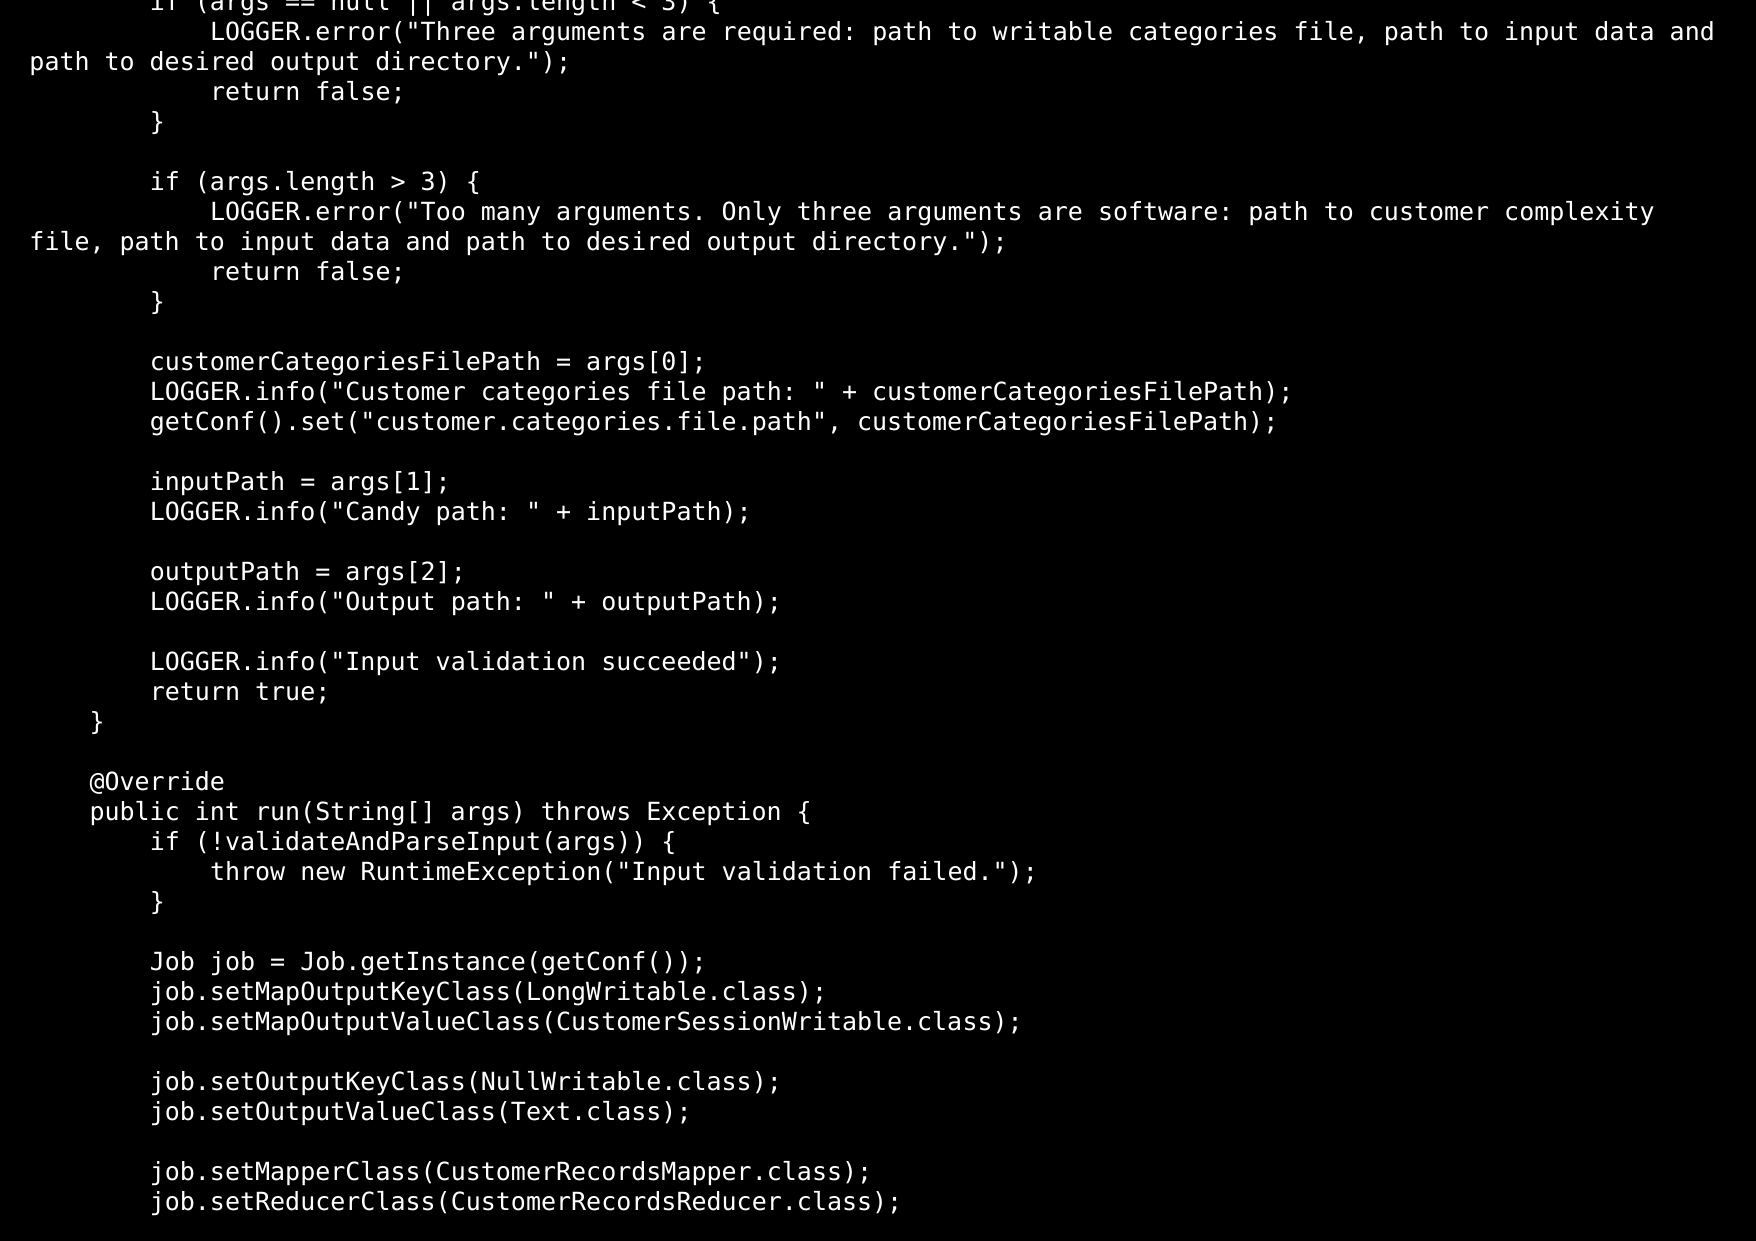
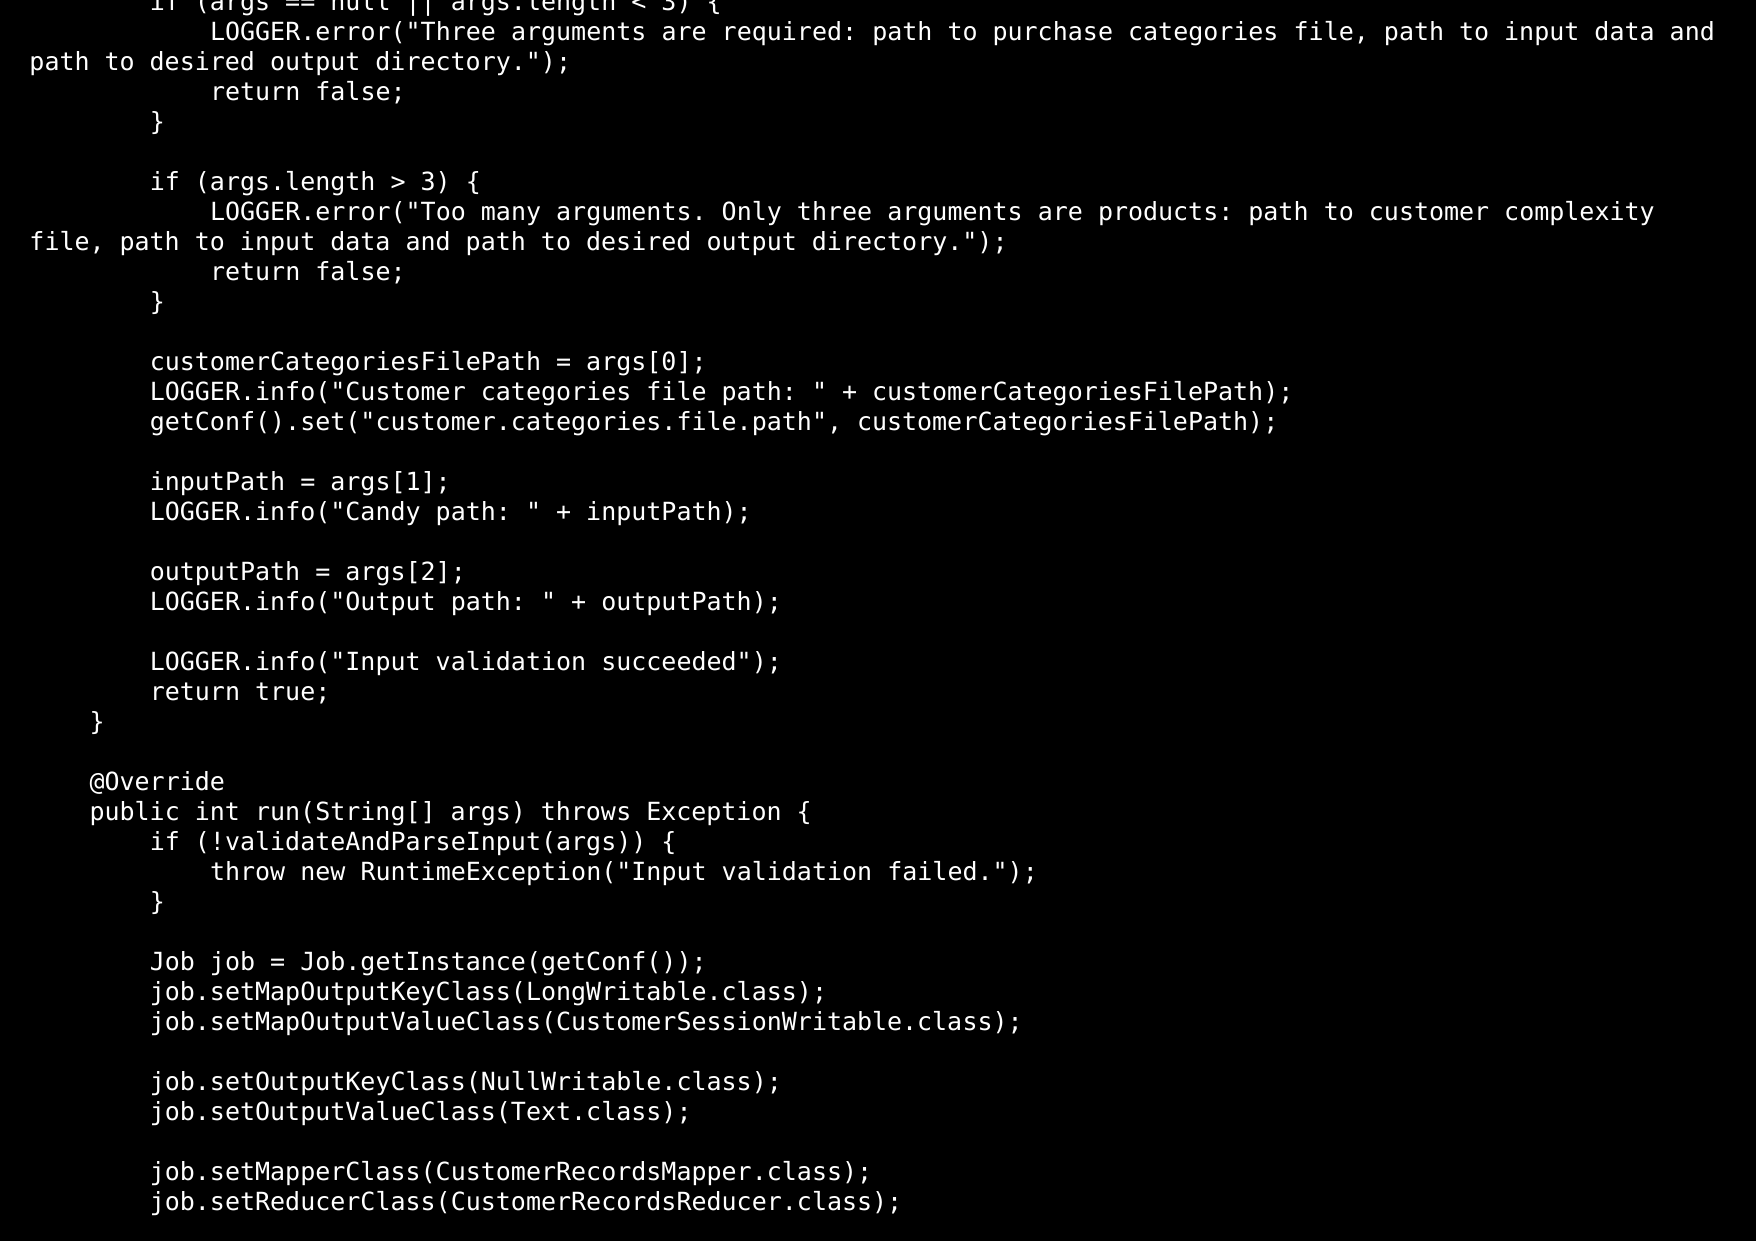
writable: writable -> purchase (1053, 32)
software: software -> products (1166, 212)
